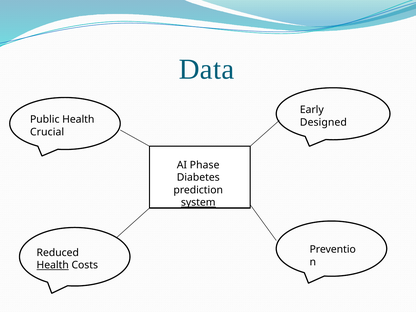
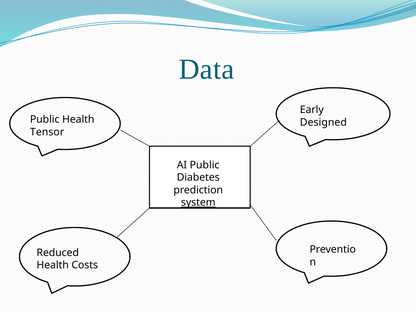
Crucial: Crucial -> Tensor (47, 132)
AI Phase: Phase -> Public (205, 165)
Health underline: present -> none (53, 265)
